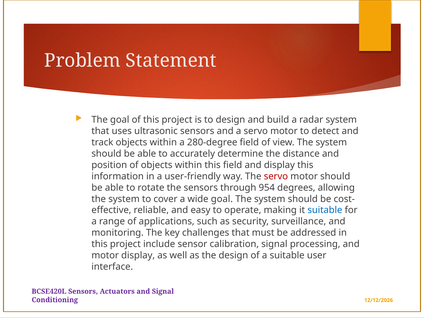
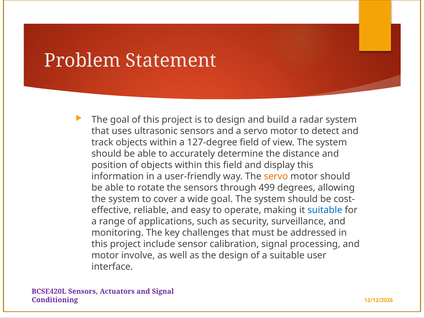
280-degree: 280-degree -> 127-degree (212, 142)
servo colour: red -> orange (276, 176)
954: 954 -> 499 (267, 188)
motor display: display -> involve (138, 255)
